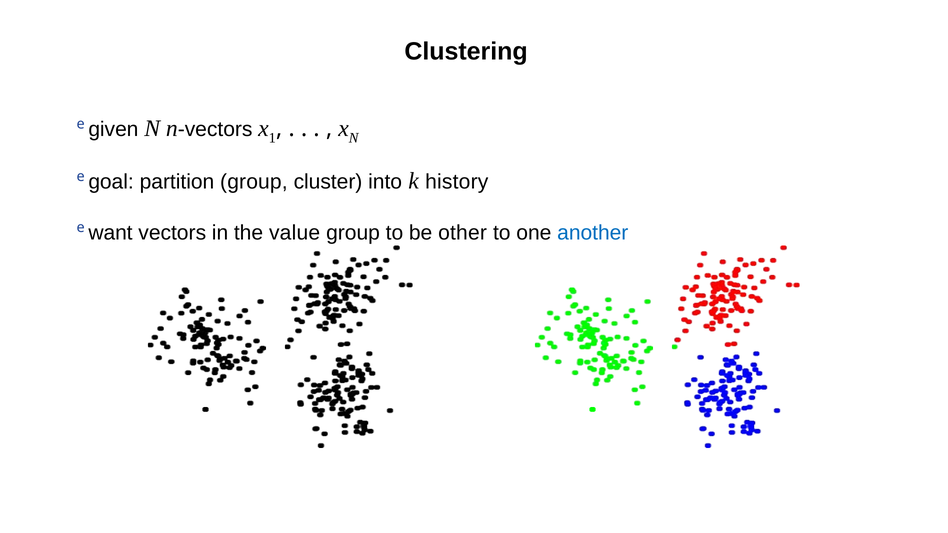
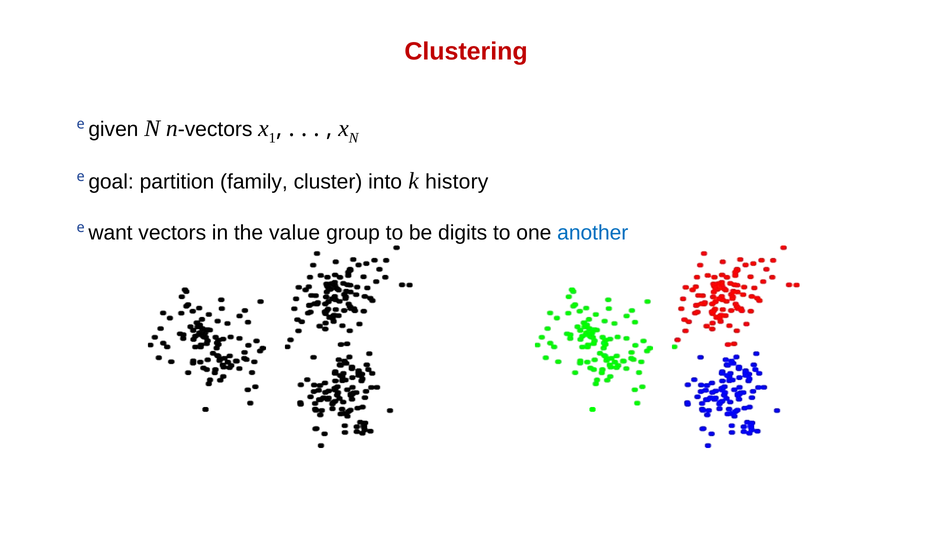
Clustering colour: black -> red (466, 51)
partition group: group -> family (254, 182)
other: other -> digits (463, 233)
